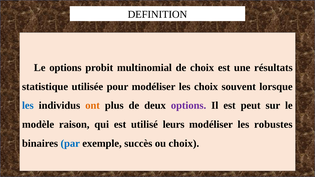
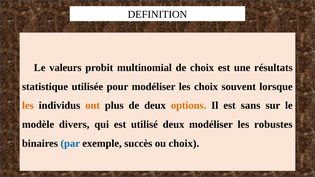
Le options: options -> valeurs (65, 68)
les colour: blue -> orange (28, 106)
options colour: purple -> orange (189, 106)
peut: peut -> sans (251, 106)
raison: raison -> divers (74, 125)
utilisé leurs: leurs -> deux (174, 125)
